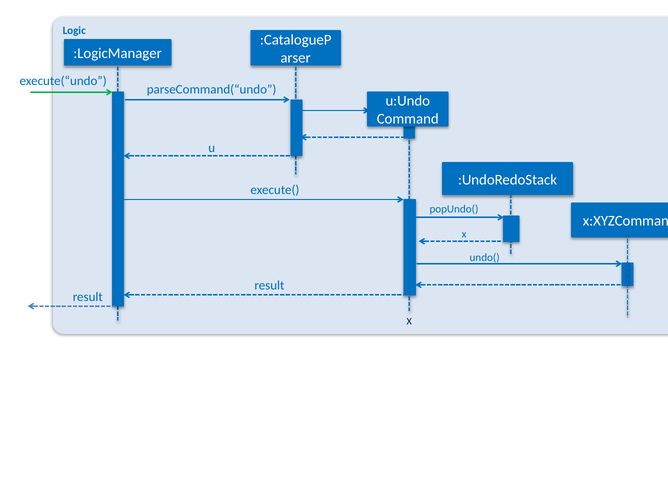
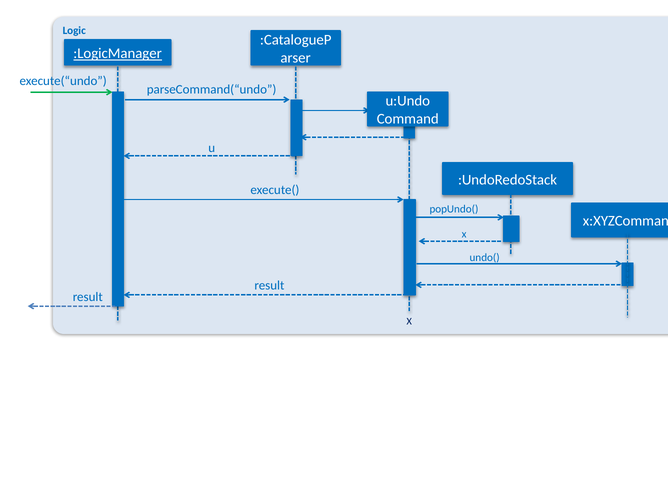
:LogicManager underline: none -> present (118, 53)
